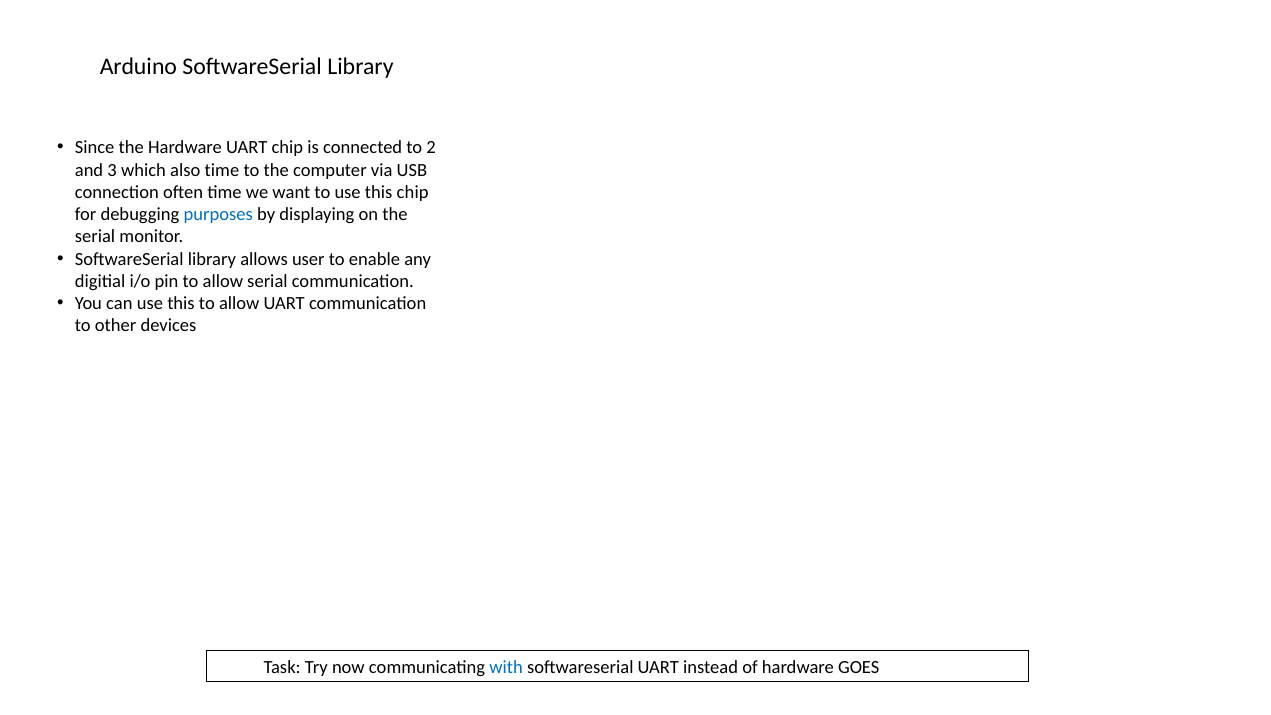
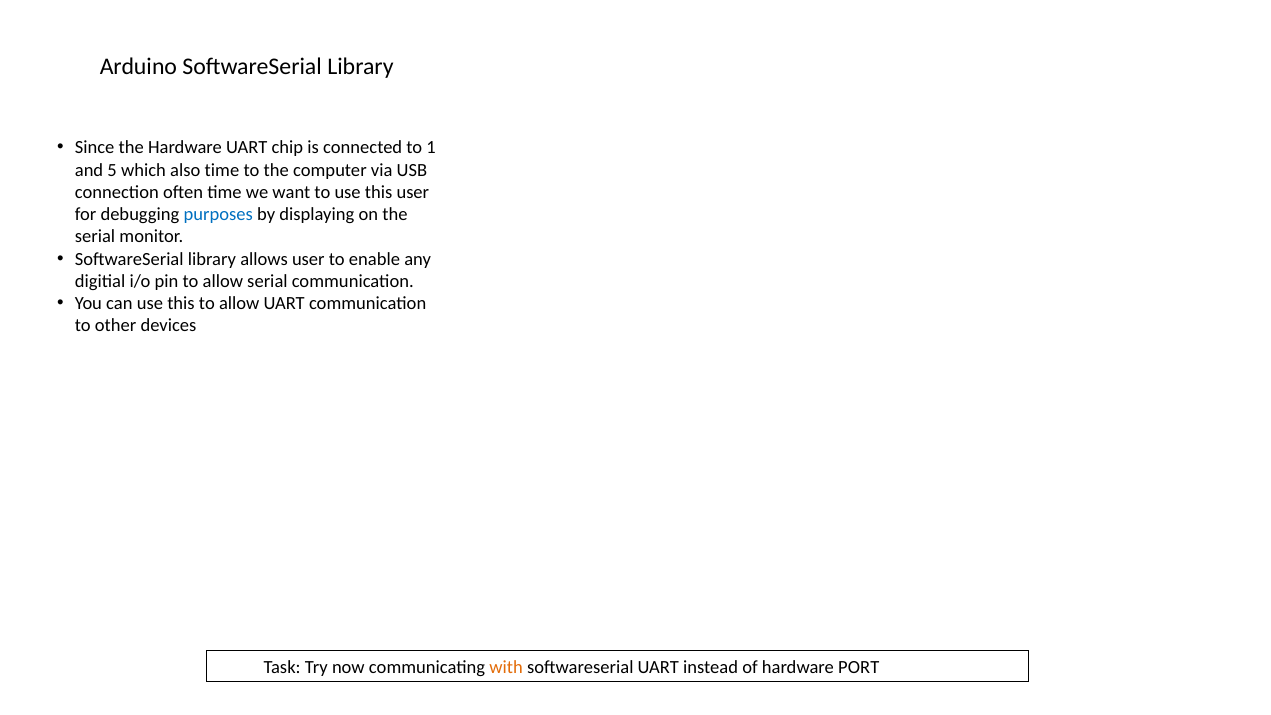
2: 2 -> 1 (431, 148)
3: 3 -> 5 (112, 170)
this chip: chip -> user (413, 192)
with colour: blue -> orange (506, 667)
GOES: GOES -> PORT (859, 667)
